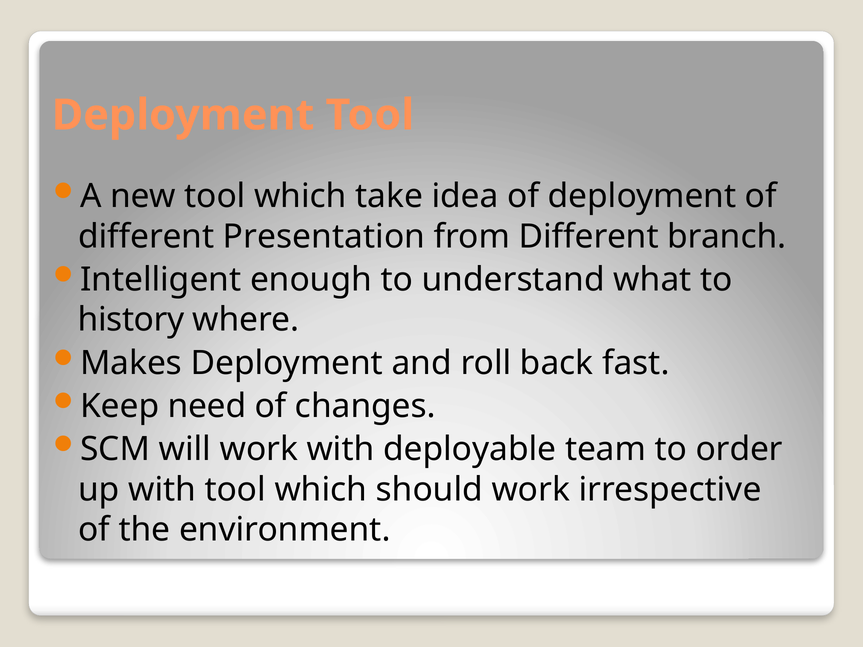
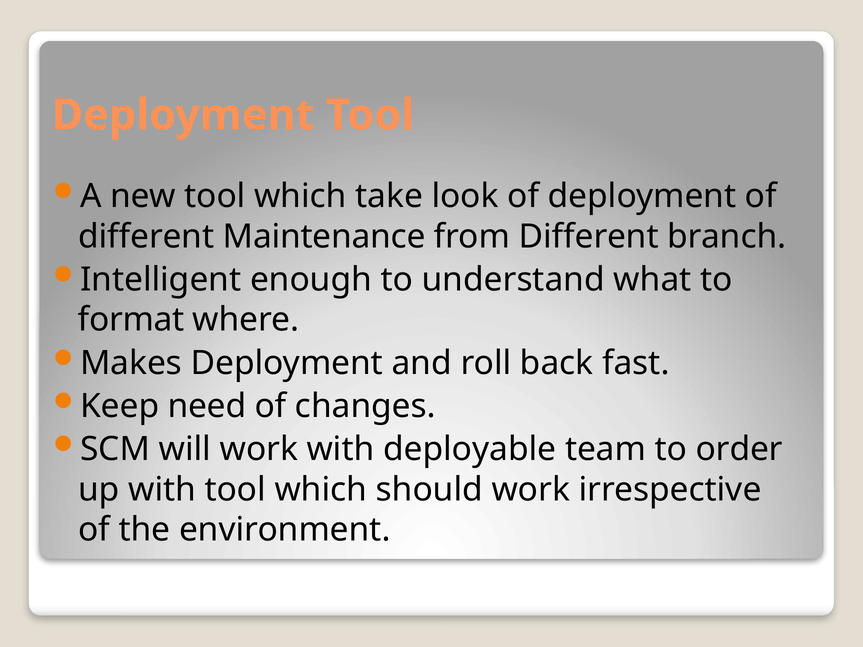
idea: idea -> look (465, 196)
Presentation: Presentation -> Maintenance (324, 237)
history: history -> format (131, 320)
